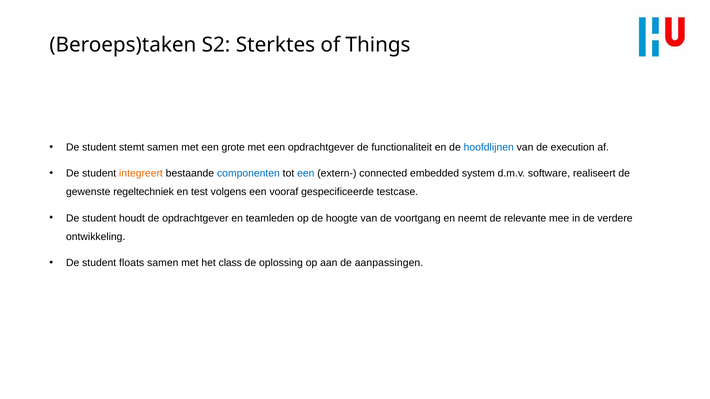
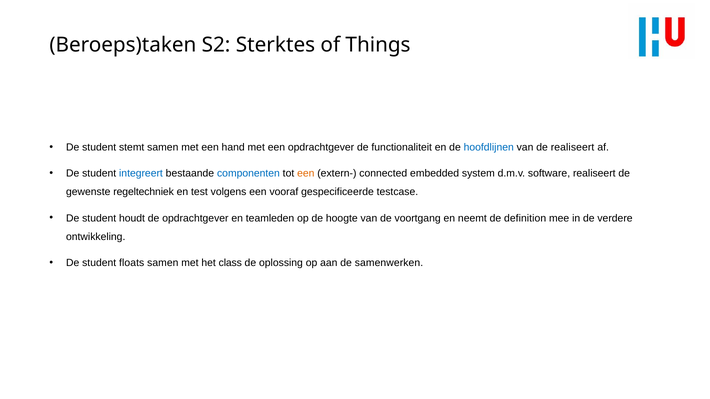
grote: grote -> hand (233, 148)
de execution: execution -> realiseert (573, 148)
integreert colour: orange -> blue (141, 174)
een colour: blue -> orange (306, 174)
relevante: relevante -> definition (525, 218)
aanpassingen: aanpassingen -> samenwerken (389, 263)
